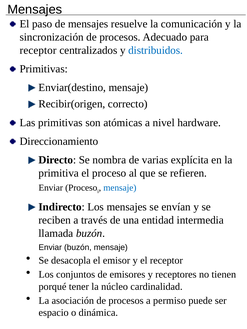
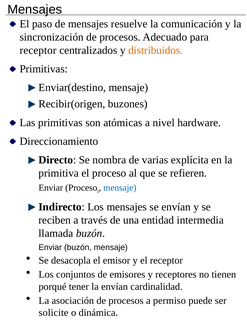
distribuidos colour: blue -> orange (156, 50)
correcto: correcto -> buzones (128, 104)
la núcleo: núcleo -> envían (115, 287)
espacio: espacio -> solicite (54, 313)
